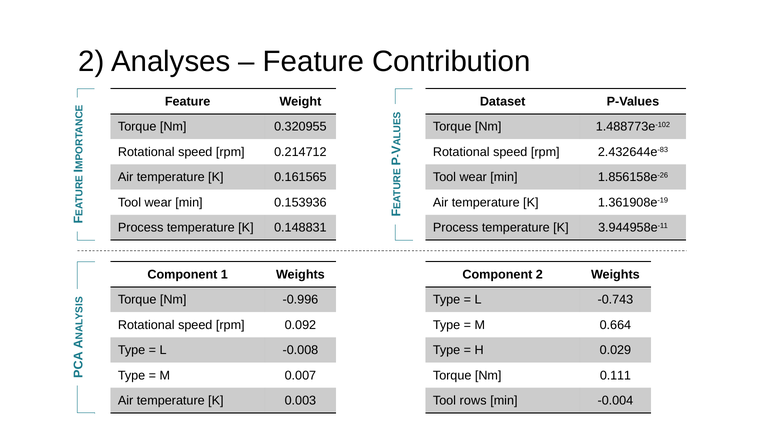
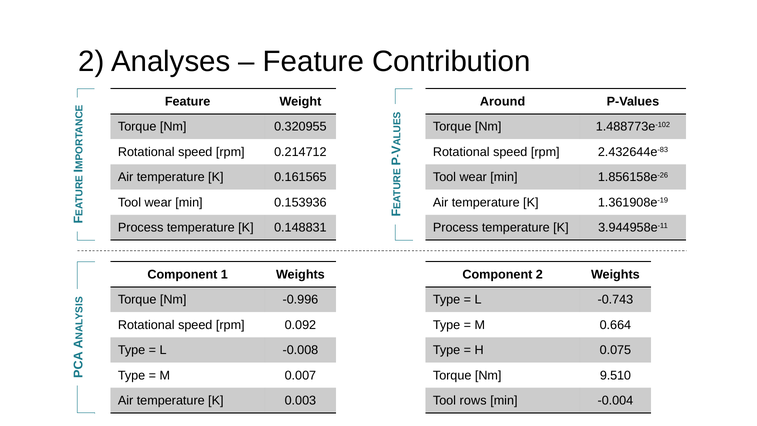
Dataset: Dataset -> Around (503, 101)
0.029: 0.029 -> 0.075 (615, 350)
0.111: 0.111 -> 9.510 (615, 375)
